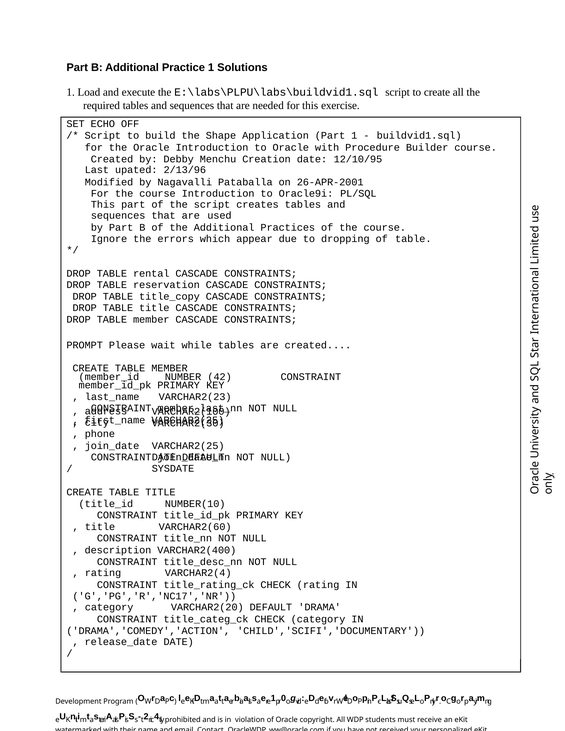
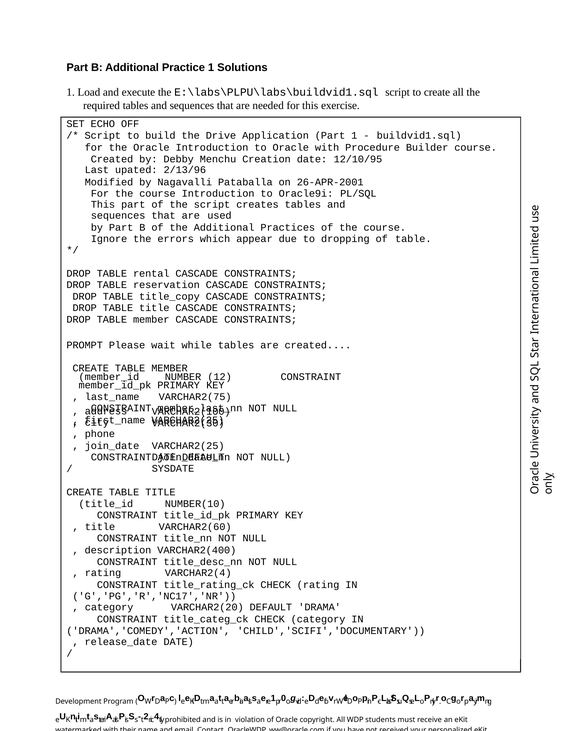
Shape: Shape -> Drive (221, 135)
42: 42 -> 12 (220, 377)
VARCHAR2(23: VARCHAR2(23 -> VARCHAR2(75 (195, 397)
